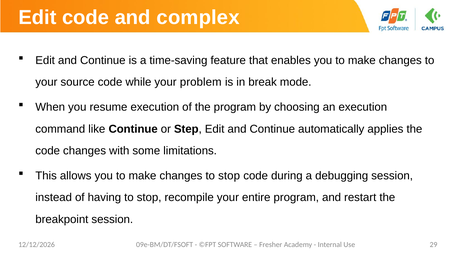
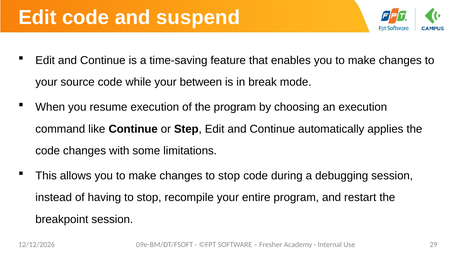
complex: complex -> suspend (198, 17)
problem: problem -> between (201, 82)
